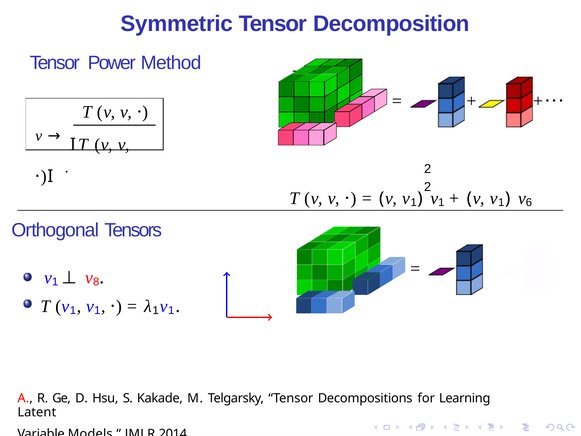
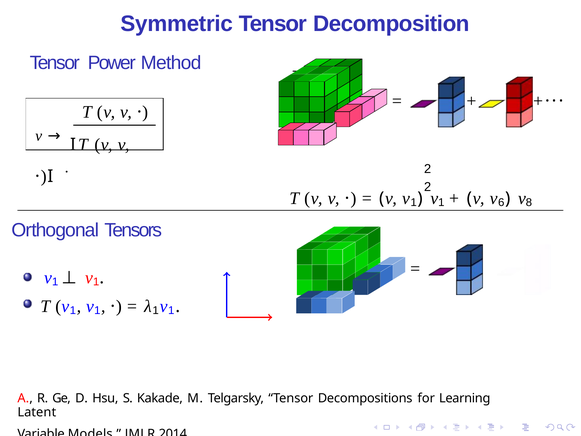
1: 1 -> 6 (501, 202)
6: 6 -> 8 (529, 202)
8: 8 -> 1 (96, 281)
